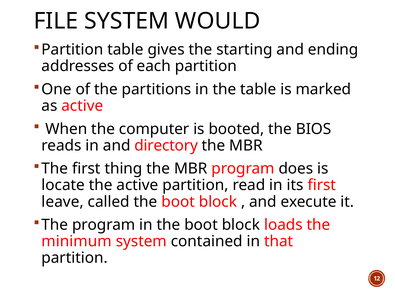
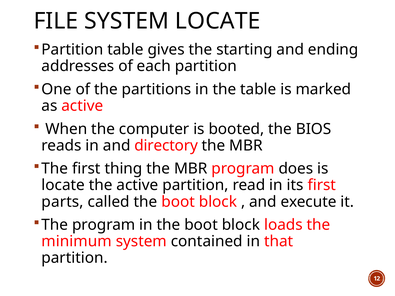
SYSTEM WOULD: WOULD -> LOCATE (218, 21)
leave: leave -> parts (63, 202)
